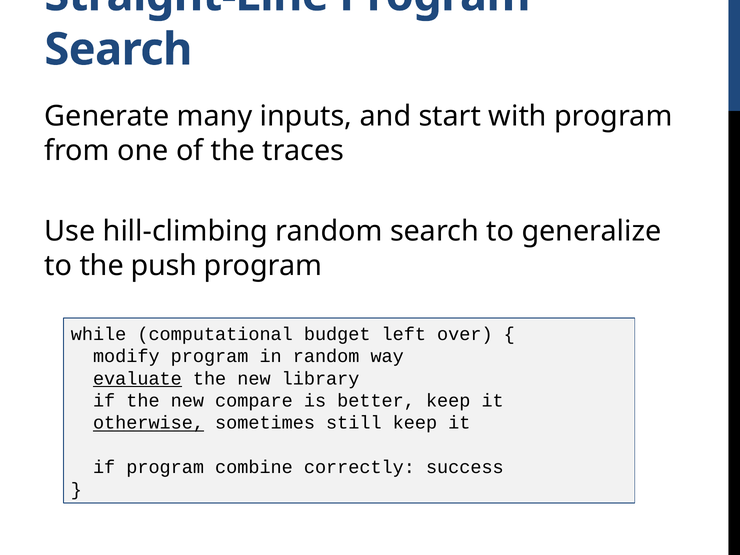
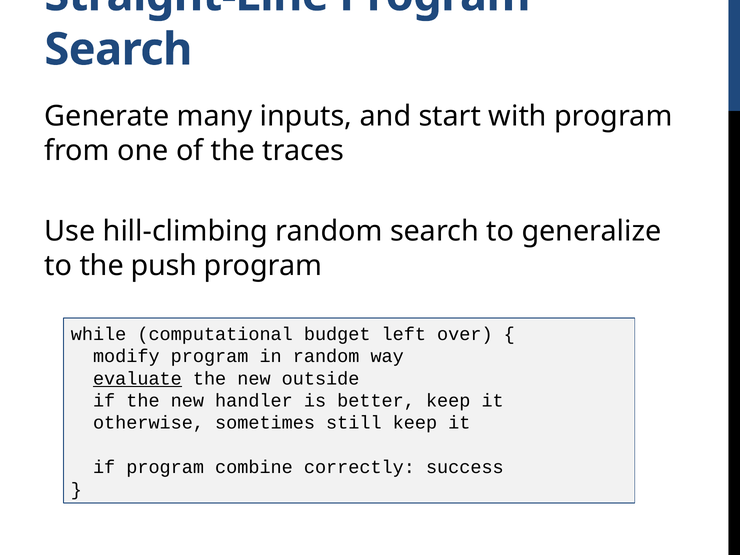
library: library -> outside (321, 378)
compare: compare -> handler (254, 401)
otherwise underline: present -> none (149, 423)
